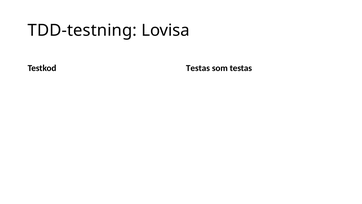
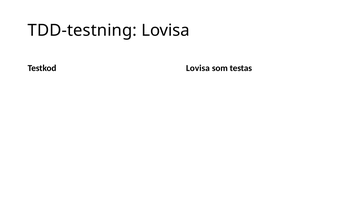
Testkod Testas: Testas -> Lovisa (198, 68)
